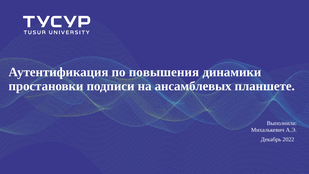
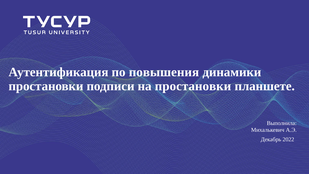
на ансамблевых: ансамблевых -> простановки (193, 86)
